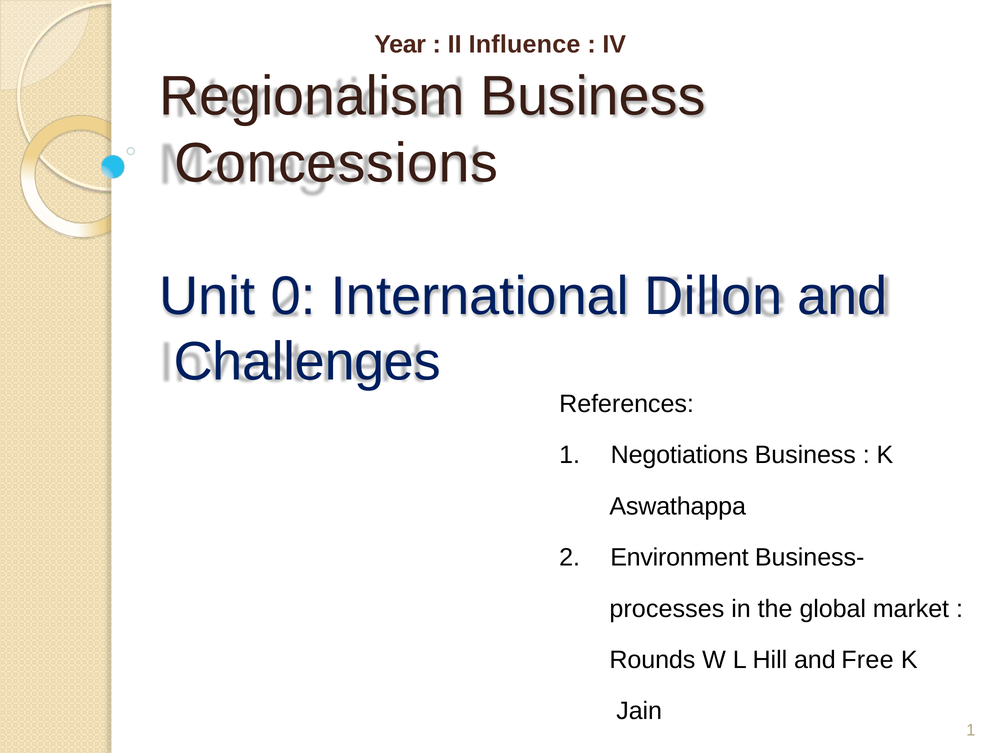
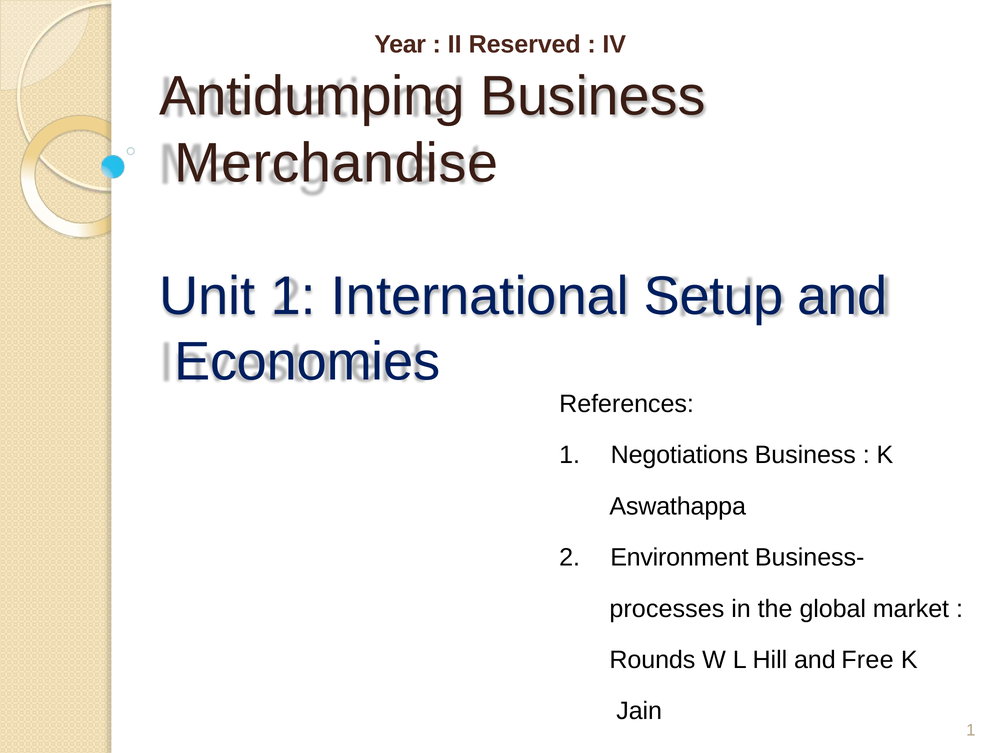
Influence: Influence -> Reserved (525, 45)
Regionalism: Regionalism -> Antidumping (312, 96)
Concessions: Concessions -> Merchandise (336, 163)
Unit 0: 0 -> 1 (293, 296)
Dillon: Dillon -> Setup (714, 296)
Challenges: Challenges -> Economies (307, 362)
